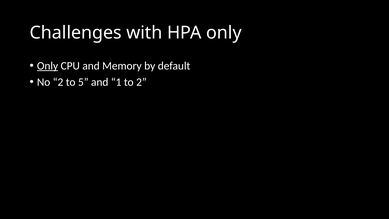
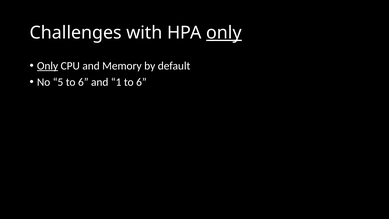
only underline: none -> present (224, 33)
No 2: 2 -> 5 (58, 82)
5: 5 -> 6 (83, 82)
1 to 2: 2 -> 6 (141, 82)
